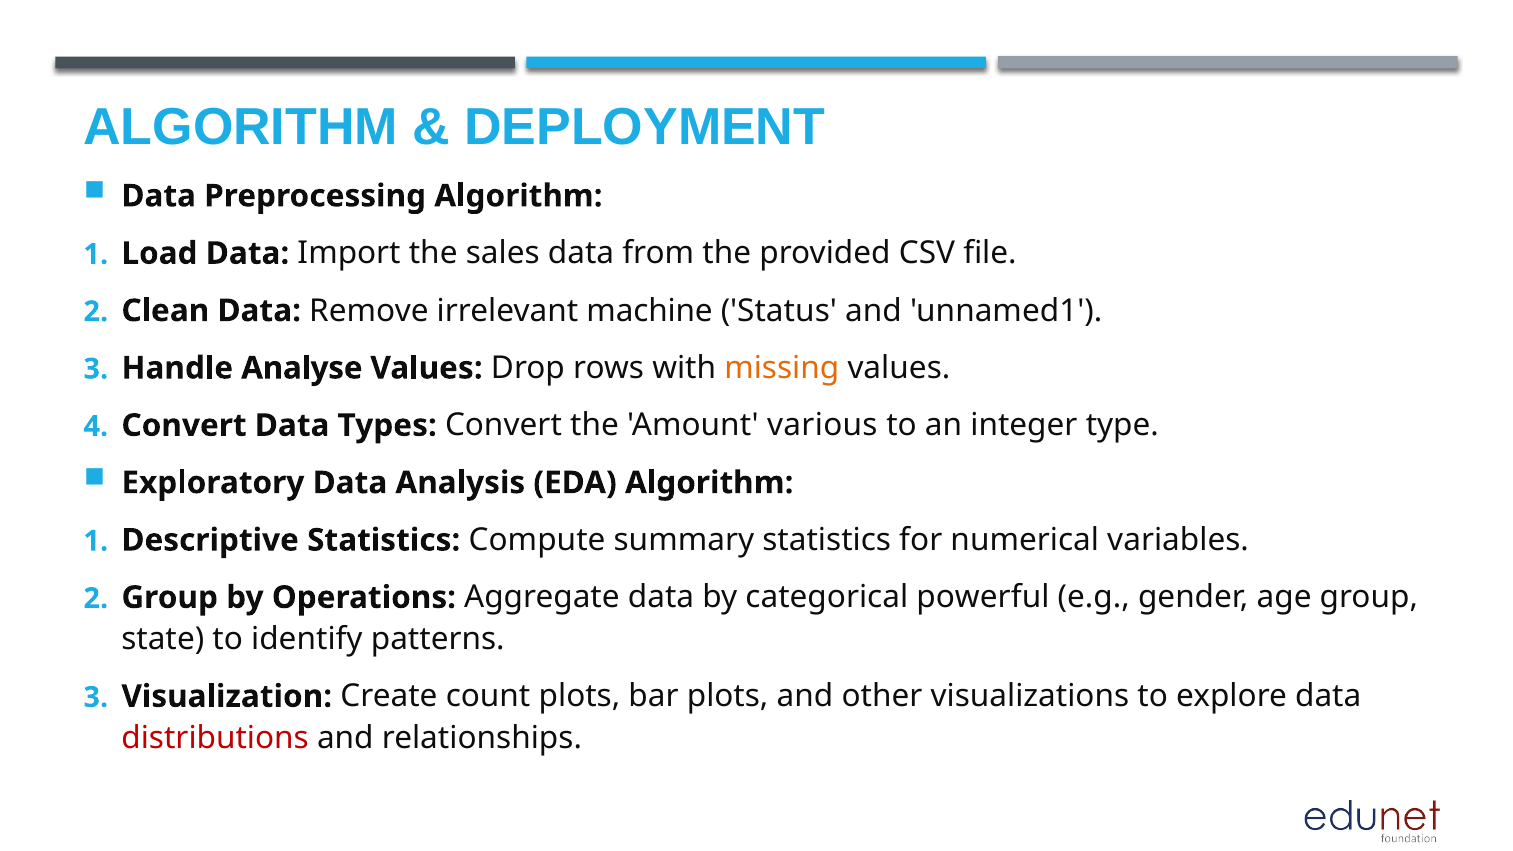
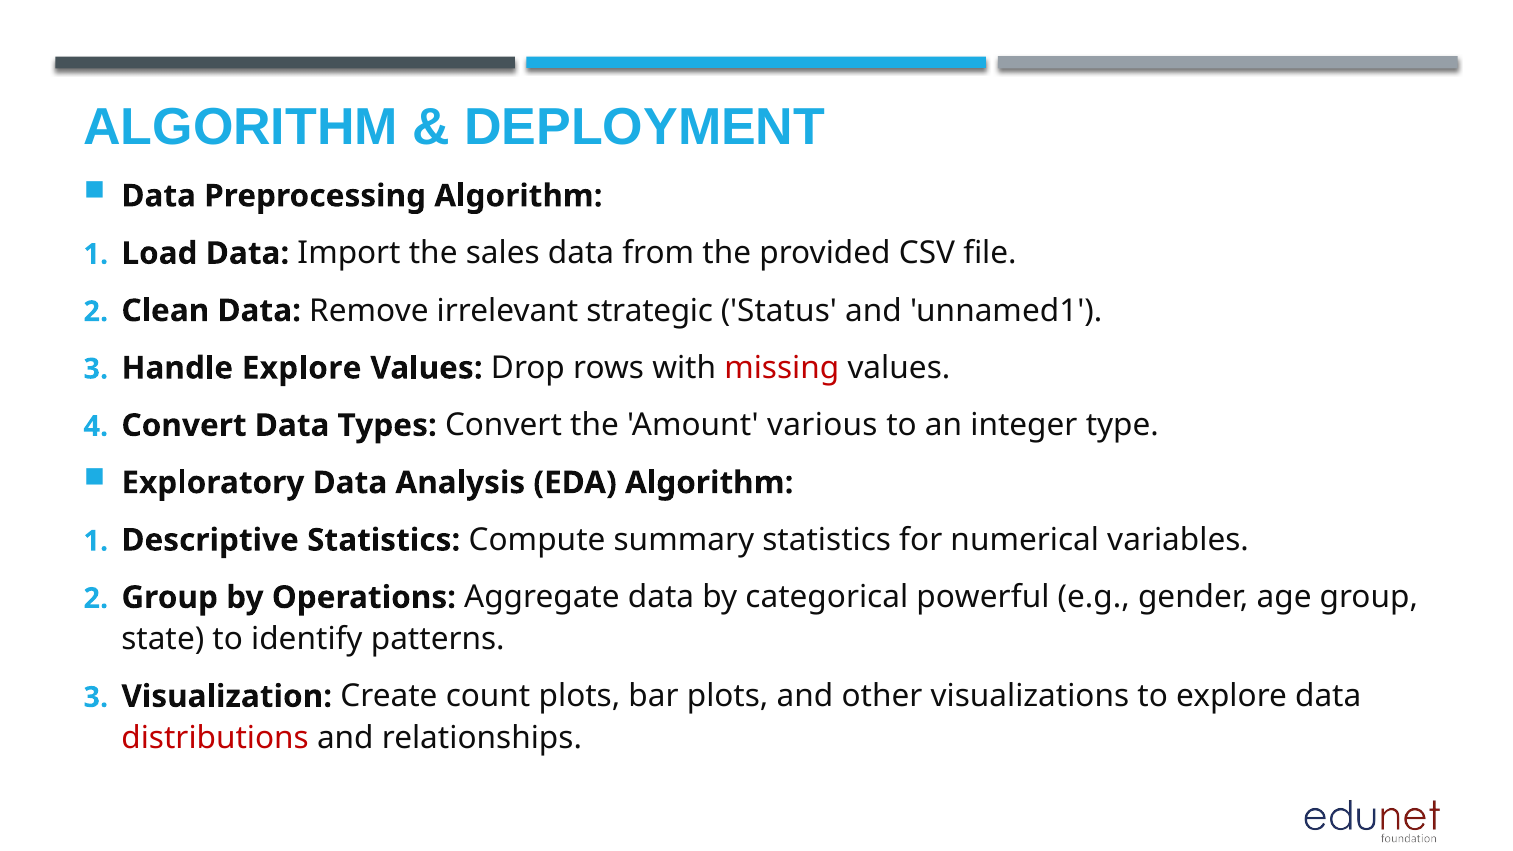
machine: machine -> strategic (650, 311)
Handle Analyse: Analyse -> Explore (302, 368)
missing colour: orange -> red (782, 368)
